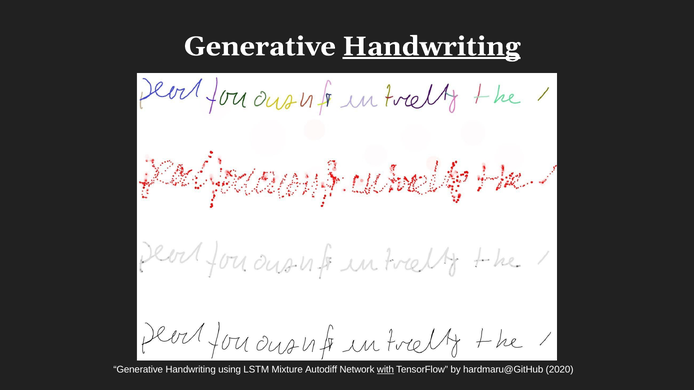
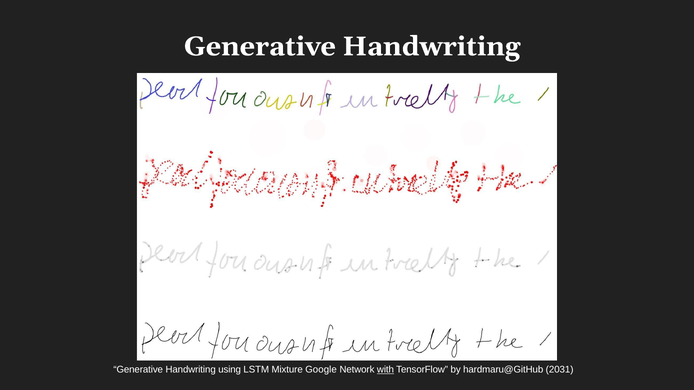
Handwriting underline: present -> none (431, 46)
Autodiff: Autodiff -> Google (321, 370)
2020: 2020 -> 2031 (560, 370)
